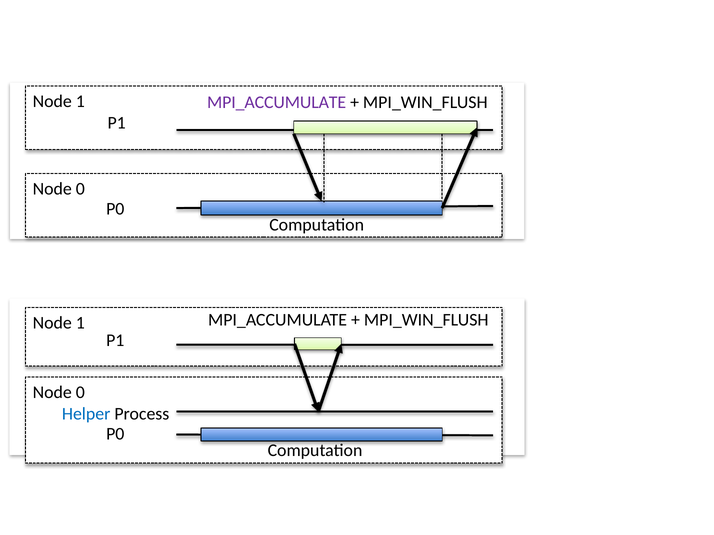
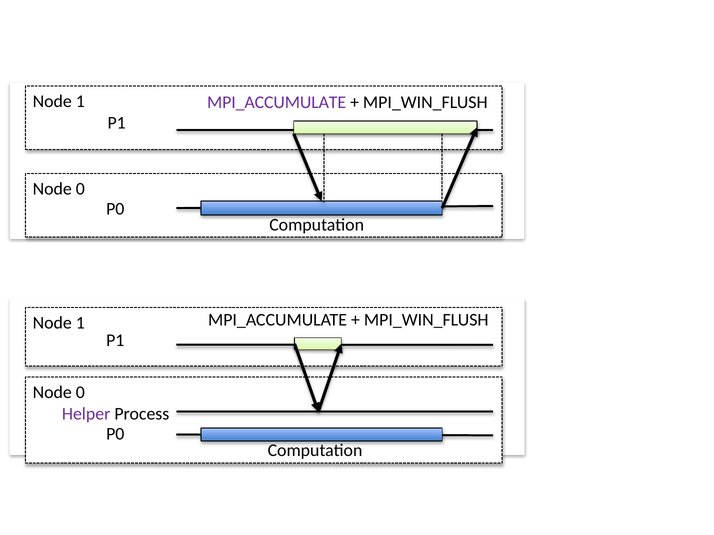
Helper colour: blue -> purple (86, 414)
